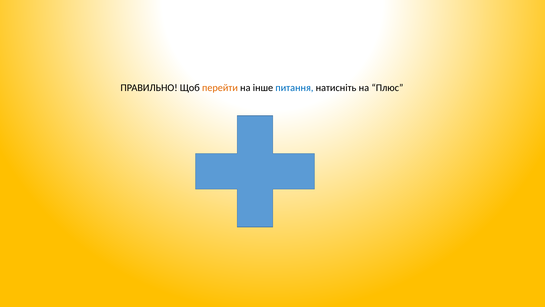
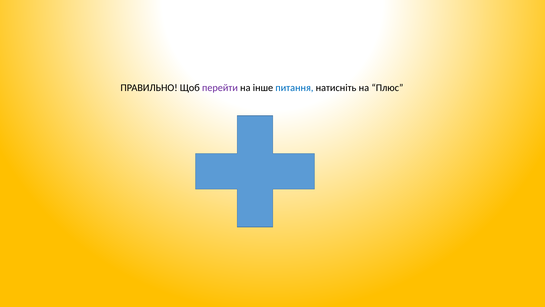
перейти colour: orange -> purple (220, 88)
